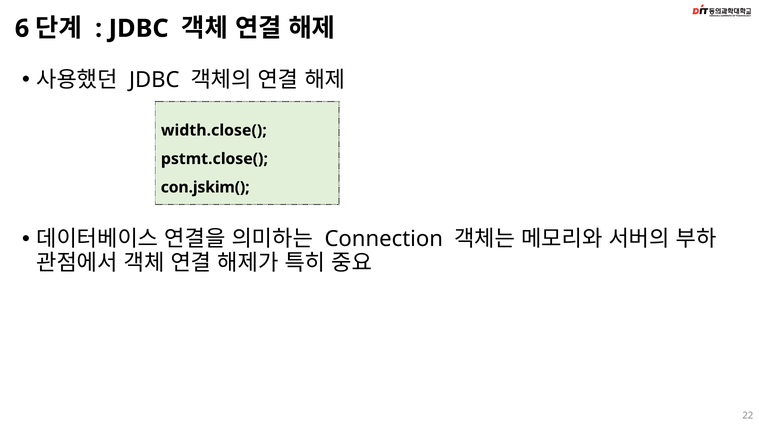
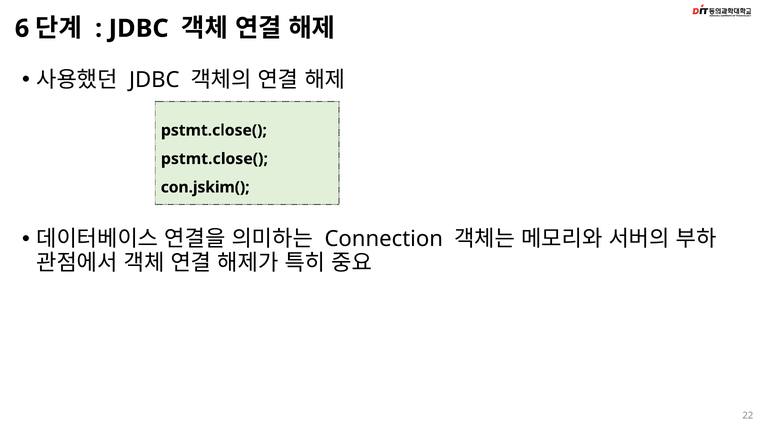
width.close(: width.close( -> pstmt.close( (214, 130)
